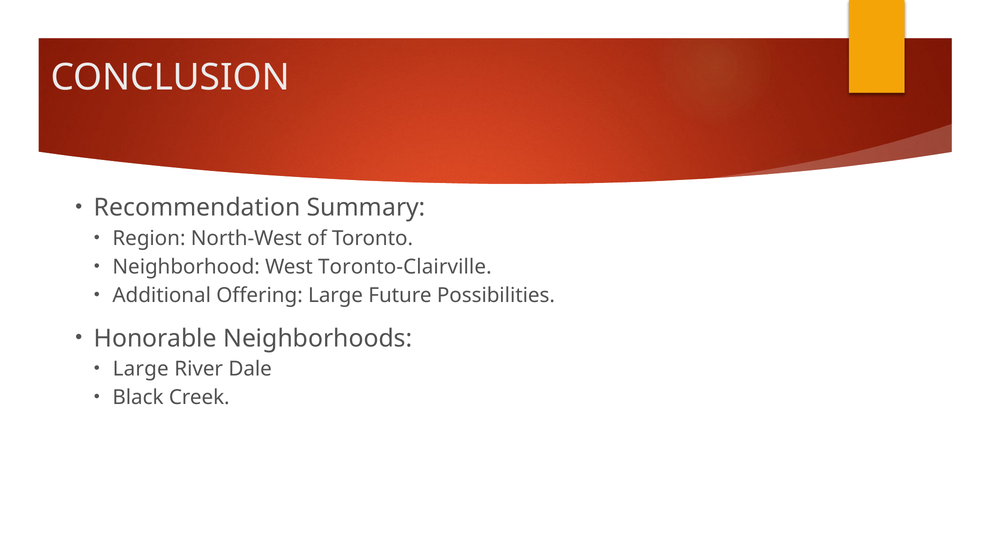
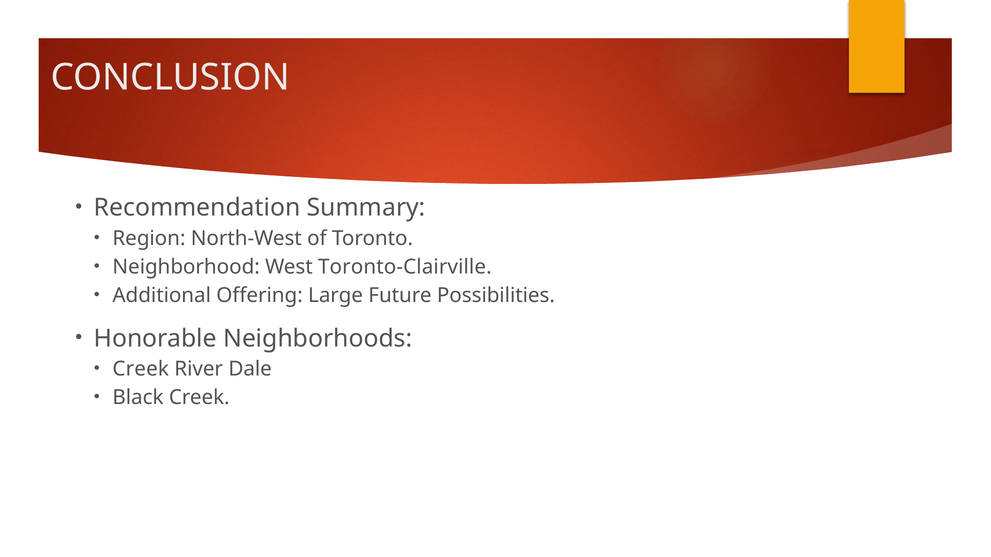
Large: Large -> Creek (141, 369)
